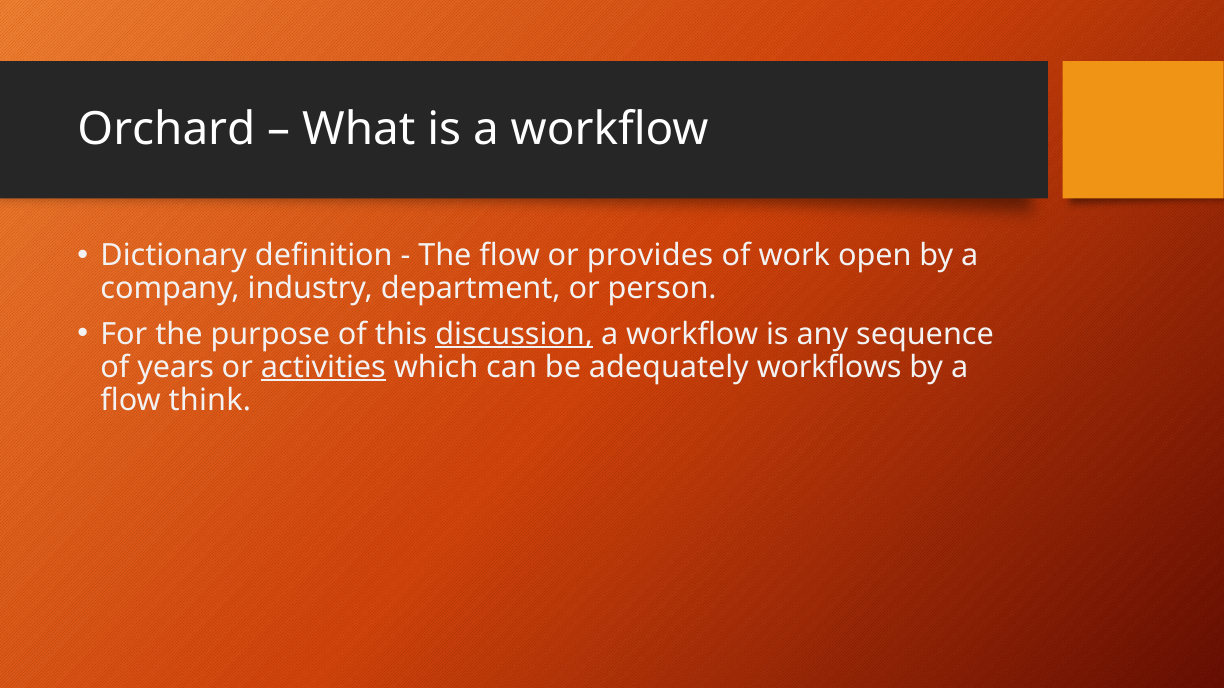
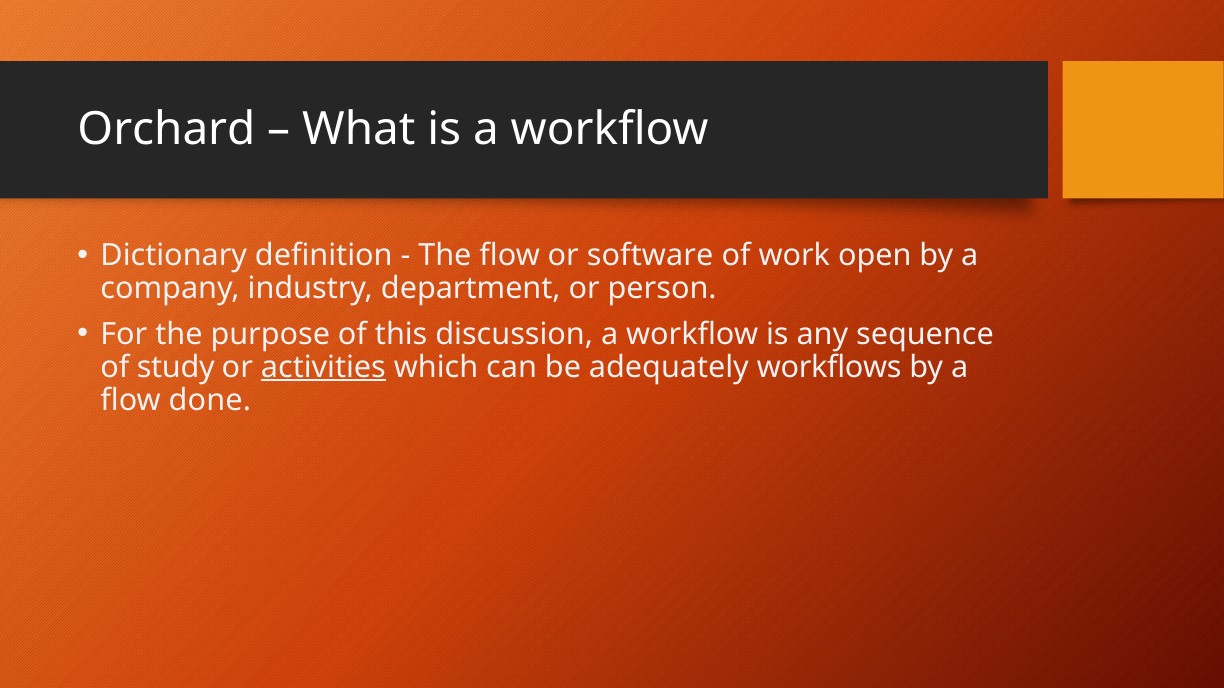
provides: provides -> software (650, 256)
discussion underline: present -> none (514, 334)
years: years -> study (176, 367)
think: think -> done (210, 400)
